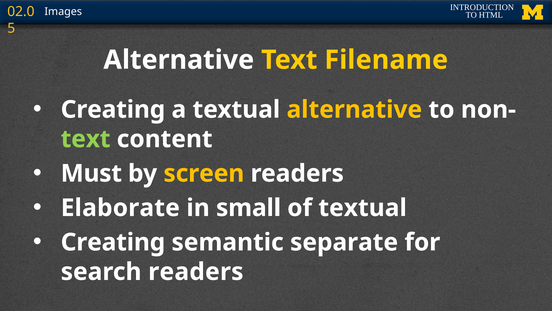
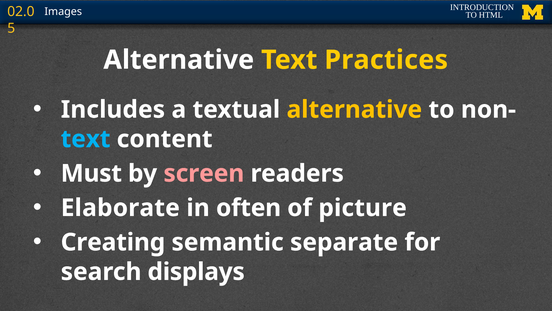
Filename: Filename -> Practices (386, 60)
Creating: Creating -> Includes (113, 109)
text colour: light green -> light blue (86, 139)
screen colour: yellow -> pink (204, 173)
small: small -> often (249, 208)
of textual: textual -> picture (363, 208)
search readers: readers -> displays (196, 271)
